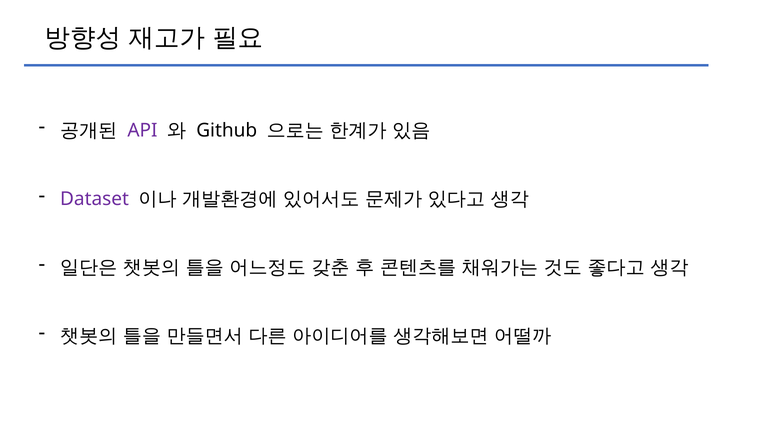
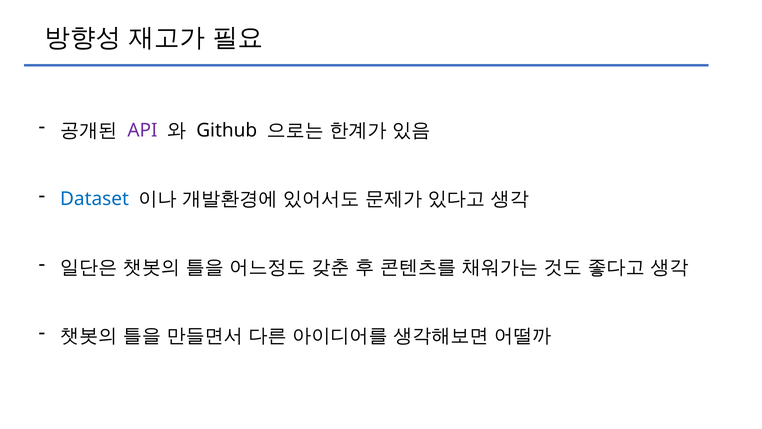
Dataset colour: purple -> blue (95, 199)
